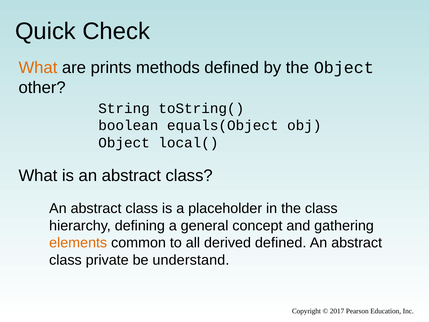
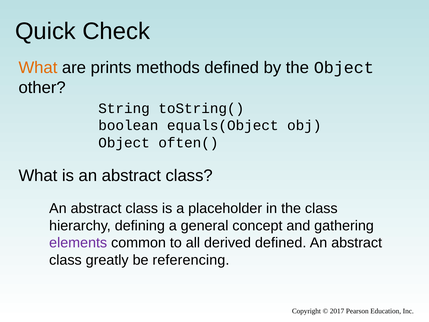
local(: local( -> often( (188, 143)
elements colour: orange -> purple (78, 243)
private: private -> greatly (107, 260)
understand: understand -> referencing (191, 260)
